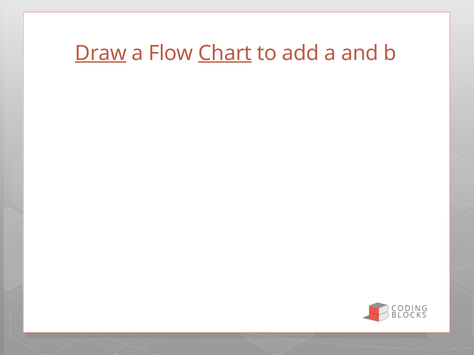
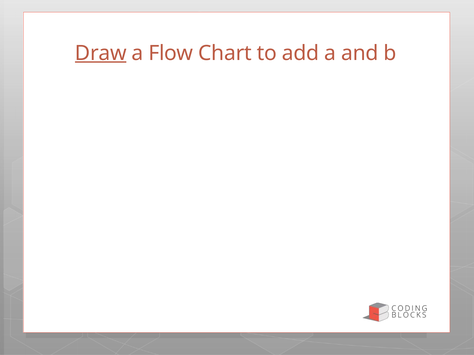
Chart underline: present -> none (225, 53)
